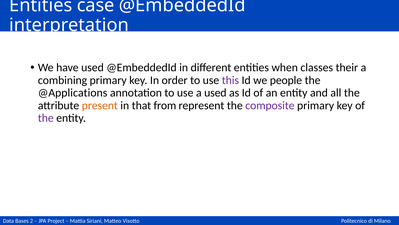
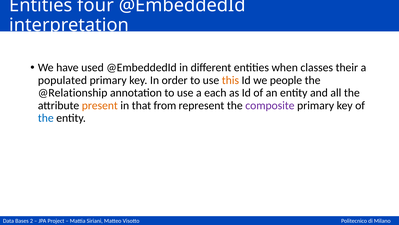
case: case -> four (95, 5)
combining: combining -> populated (62, 80)
this colour: purple -> orange (230, 80)
@Applications: @Applications -> @Relationship (73, 93)
a used: used -> each (215, 93)
the colour: purple -> blue (46, 118)
